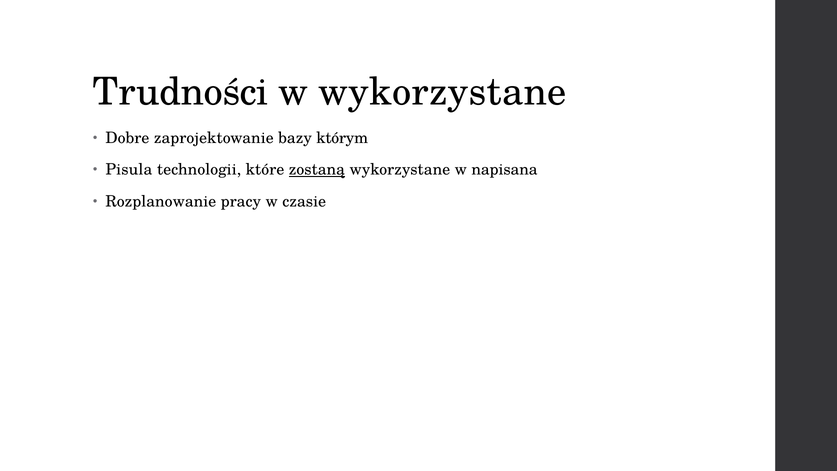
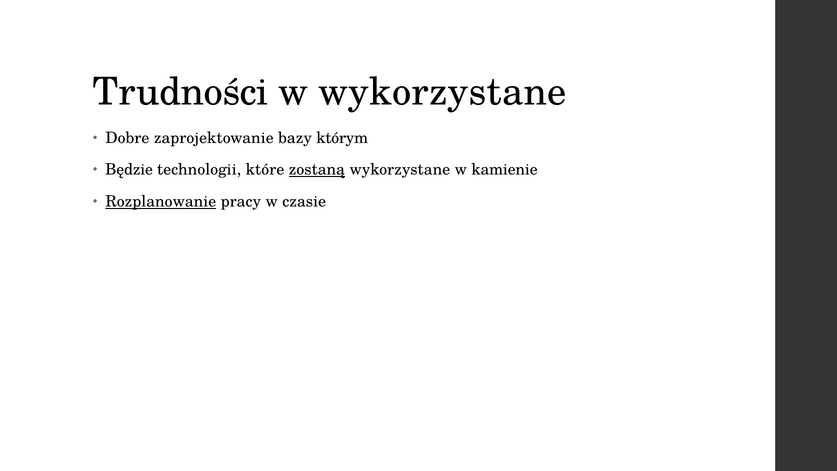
Pisula: Pisula -> Będzie (129, 170)
napisana: napisana -> kamienie (505, 170)
Rozplanowanie underline: none -> present (161, 202)
